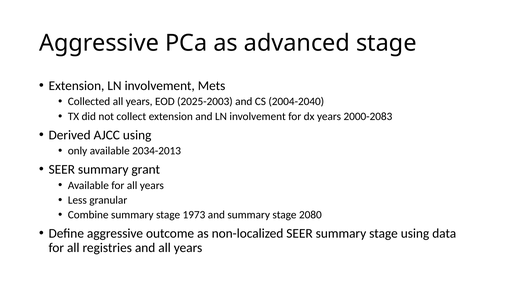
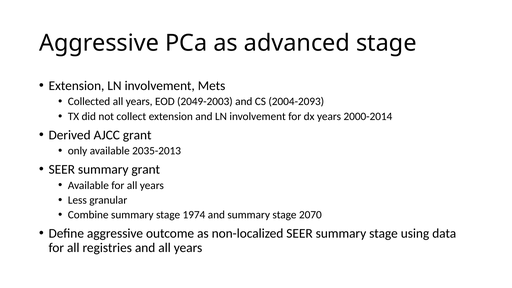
2025-2003: 2025-2003 -> 2049-2003 (205, 102)
2004-2040: 2004-2040 -> 2004-2093 (296, 102)
2000-2083: 2000-2083 -> 2000-2014 (368, 116)
AJCC using: using -> grant (137, 135)
2034-2013: 2034-2013 -> 2035-2013 (157, 151)
1973: 1973 -> 1974 (194, 215)
2080: 2080 -> 2070 (310, 215)
